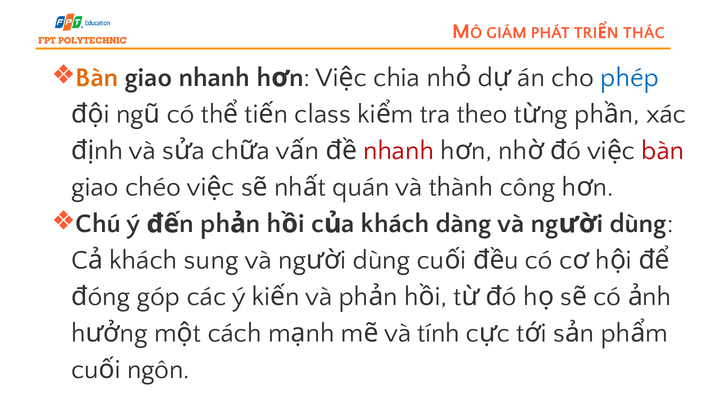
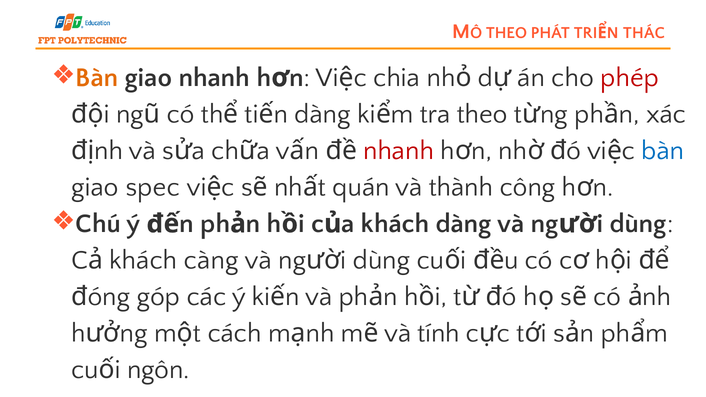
GIÁM: GIÁM -> THEO (507, 33)
phép colour: blue -> red (630, 78)
class: class -> dàng (323, 114)
bàn colour: red -> blue (663, 151)
chéo: chéo -> spec (153, 187)
sung: sung -> càng (211, 260)
